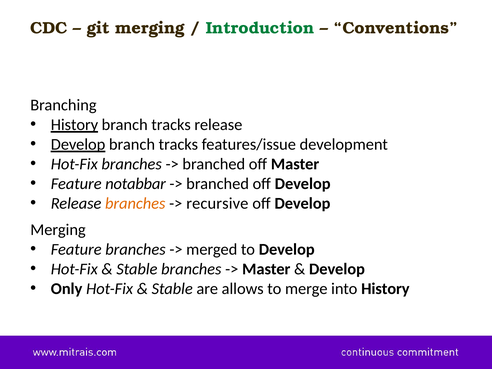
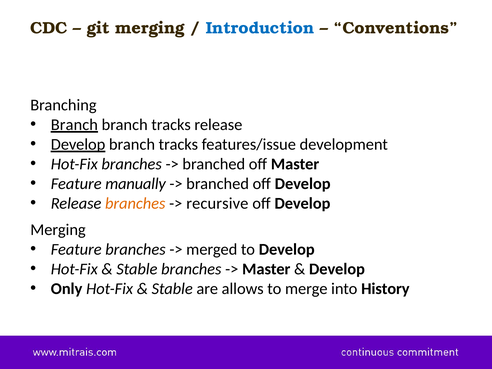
Introduction colour: green -> blue (260, 28)
History: History -> Branch (74, 125)
notabbar: notabbar -> manually (136, 184)
